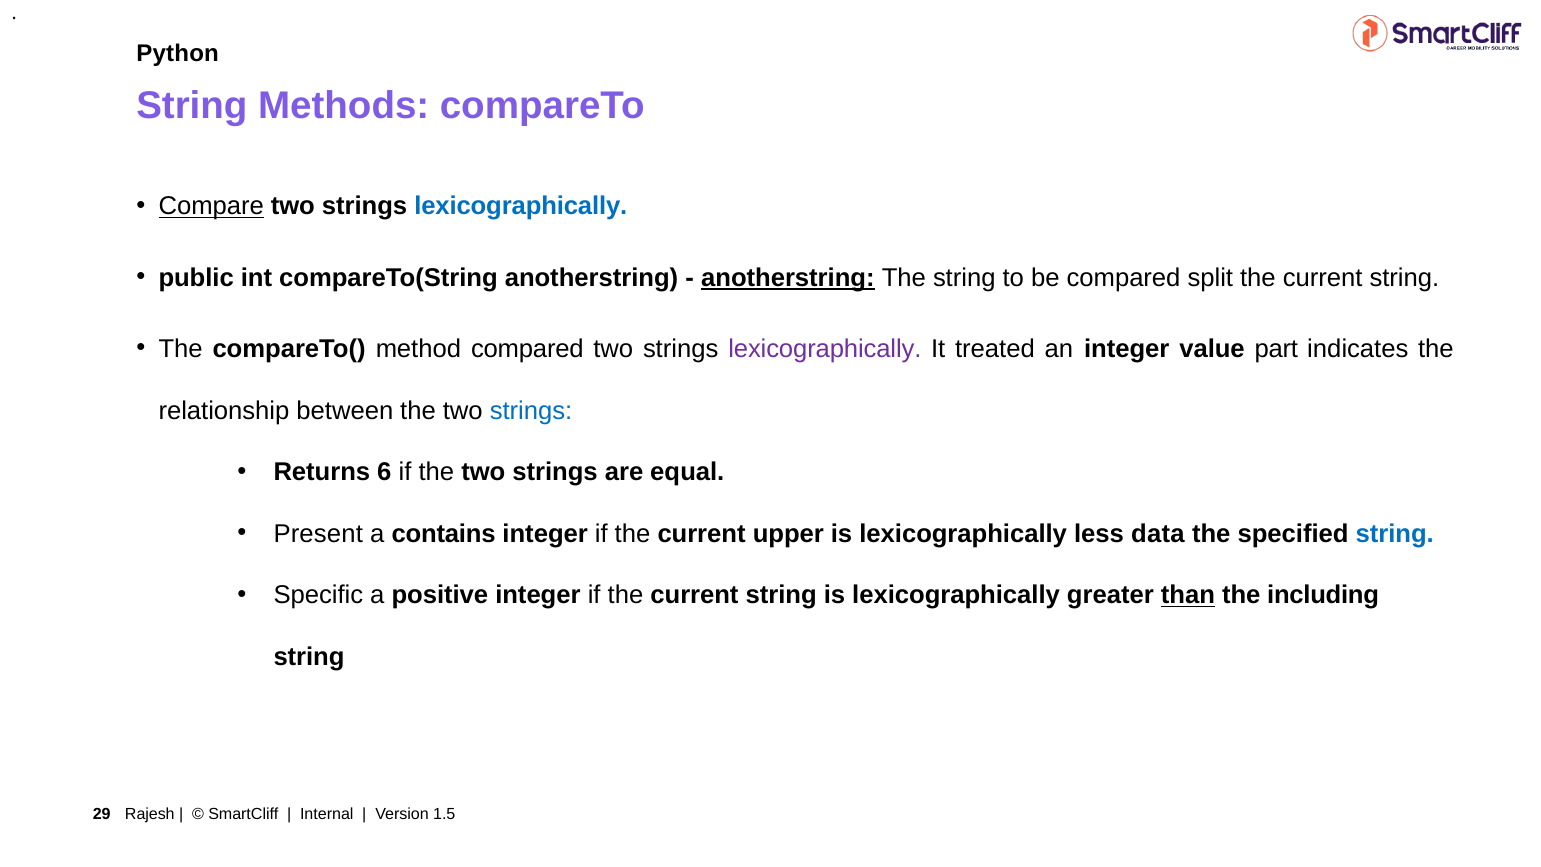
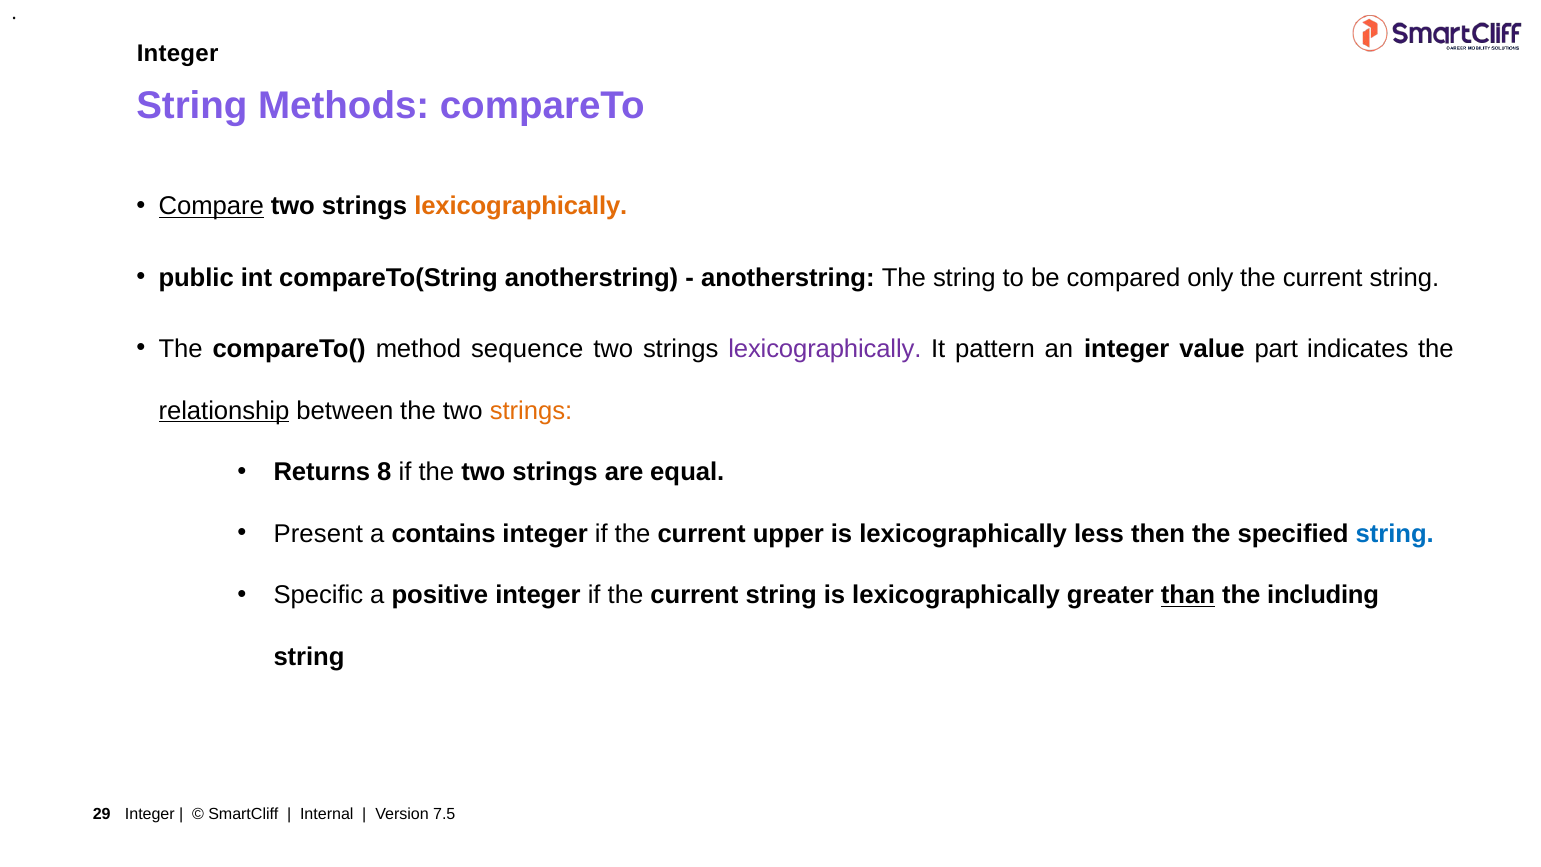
Python: Python -> Integer (178, 54)
lexicographically colour: blue -> orange (521, 206)
anotherstring underline: present -> none (788, 278)
split: split -> only (1210, 278)
method compared: compared -> sequence (527, 349)
treated: treated -> pattern (995, 349)
relationship underline: none -> present (224, 411)
strings colour: blue -> orange (531, 411)
6: 6 -> 8 (384, 472)
data: data -> then (1158, 534)
29 Rajesh: Rajesh -> Integer (150, 814)
1.5: 1.5 -> 7.5 (444, 814)
